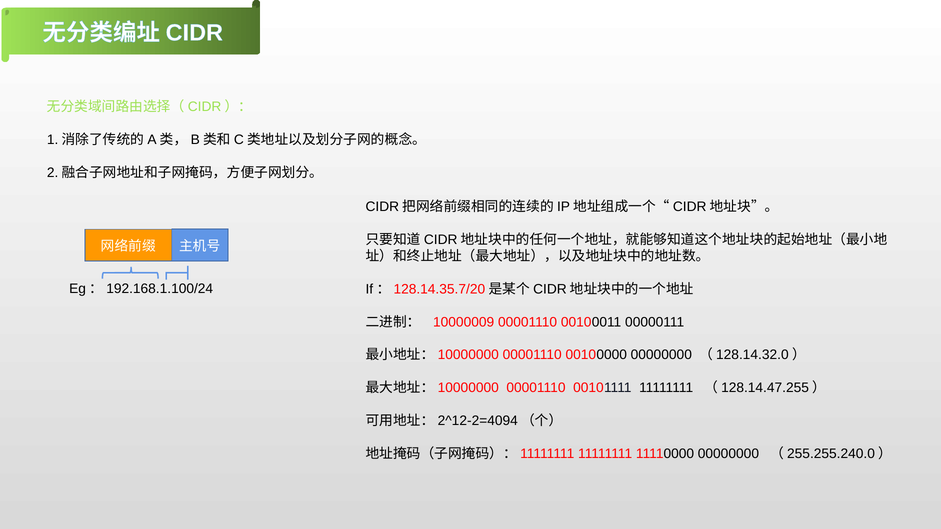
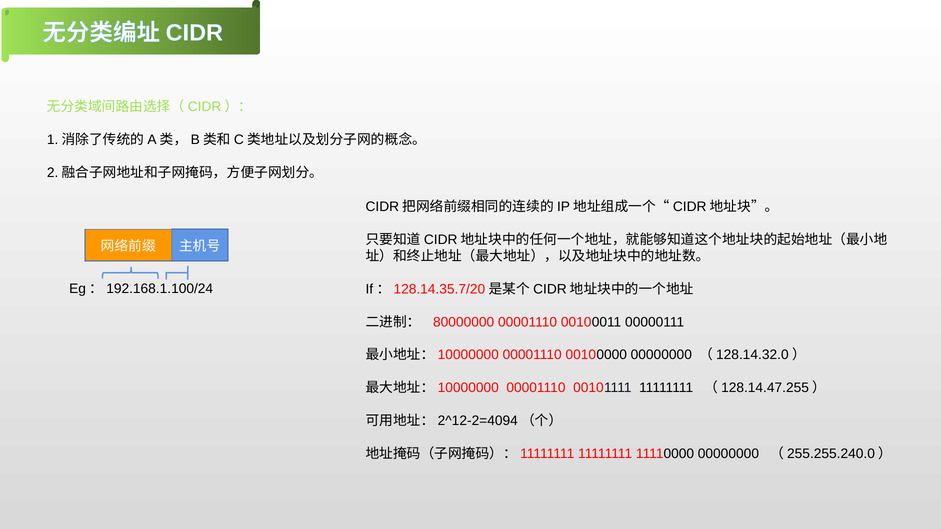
10000009: 10000009 -> 80000000 (464, 322)
